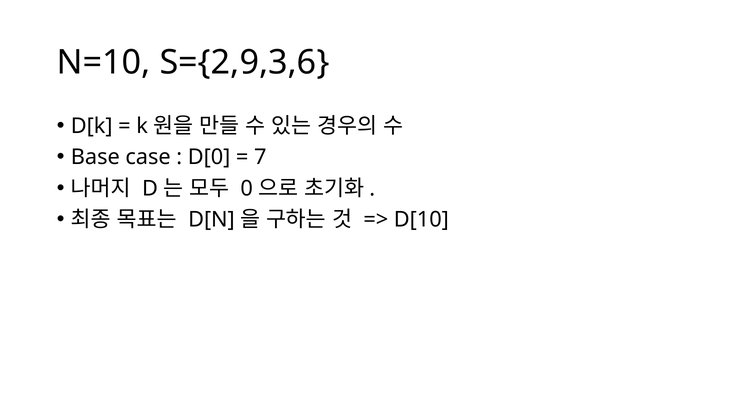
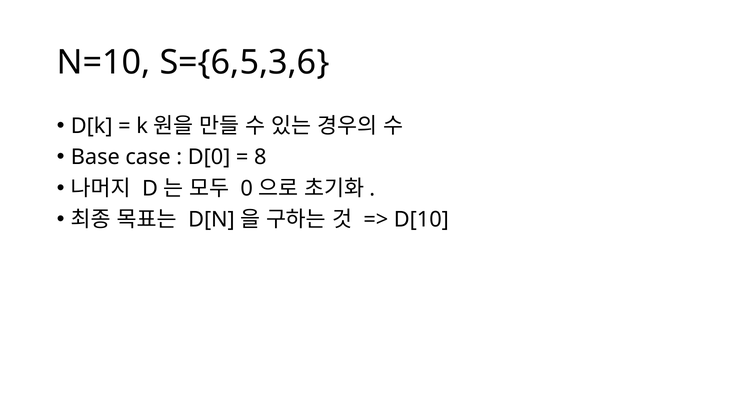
S={2,9,3,6: S={2,9,3,6 -> S={6,5,3,6 (245, 63)
7: 7 -> 8 (260, 157)
